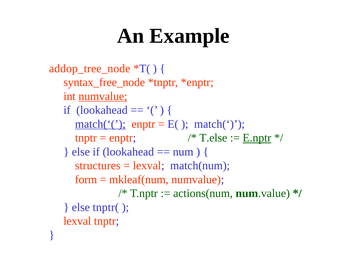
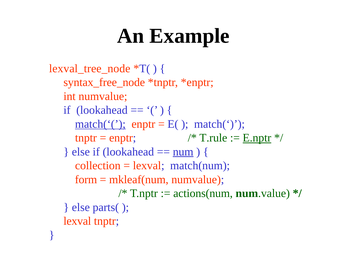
addop_tree_node: addop_tree_node -> lexval_tree_node (90, 69)
numvalue underline: present -> none (103, 96)
T.else: T.else -> T.rule (213, 138)
num underline: none -> present (183, 152)
structures: structures -> collection (98, 166)
tnptr(: tnptr( -> parts( (106, 207)
